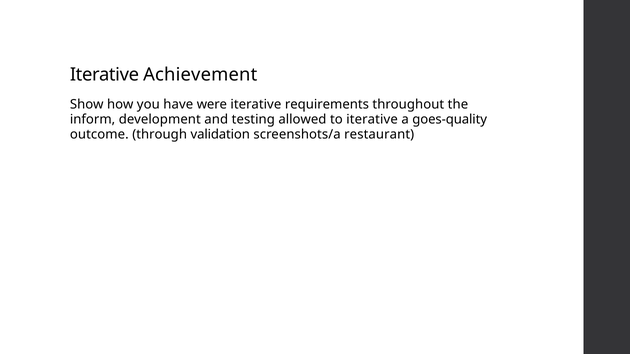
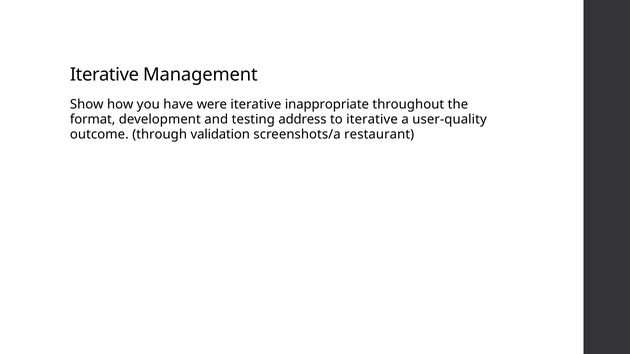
Achievement: Achievement -> Management (200, 75)
requirements: requirements -> inappropriate (327, 105)
inform: inform -> format (93, 120)
allowed: allowed -> address (302, 120)
goes-quality: goes-quality -> user-quality (450, 120)
